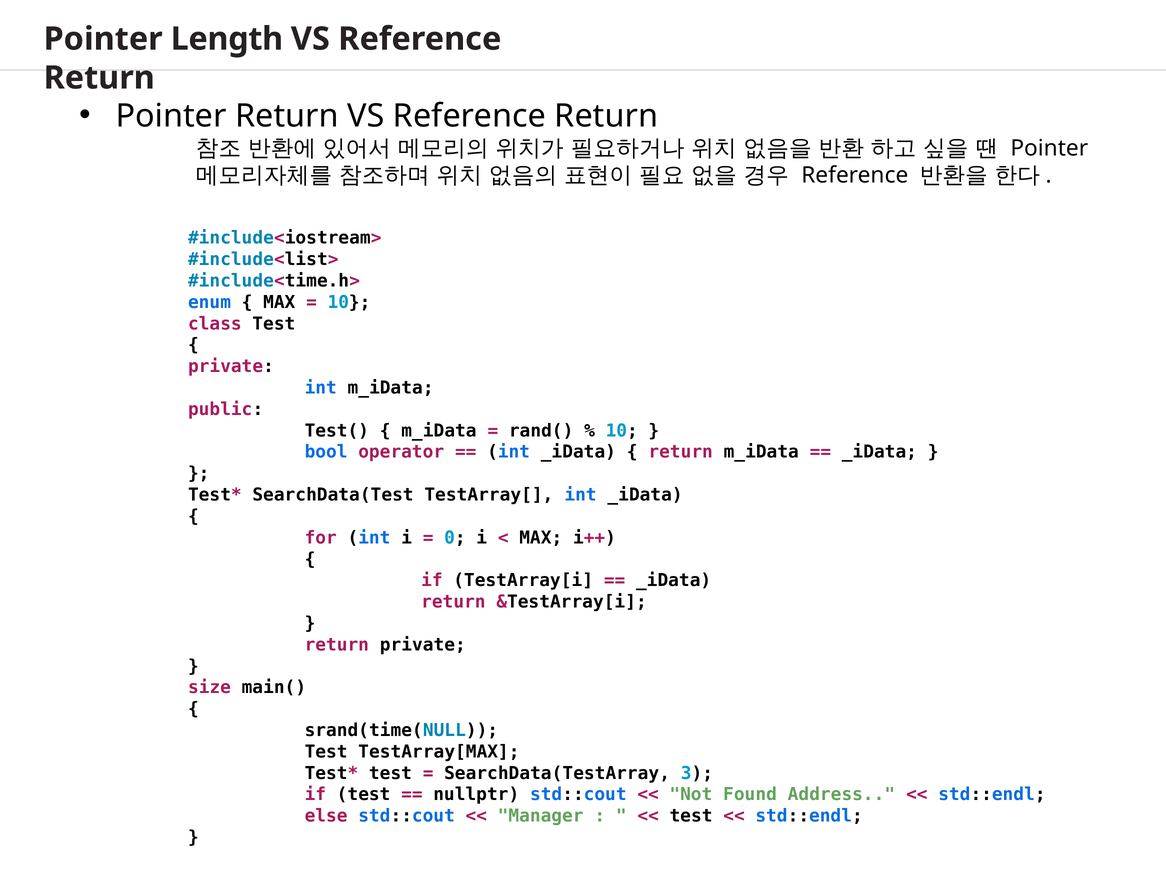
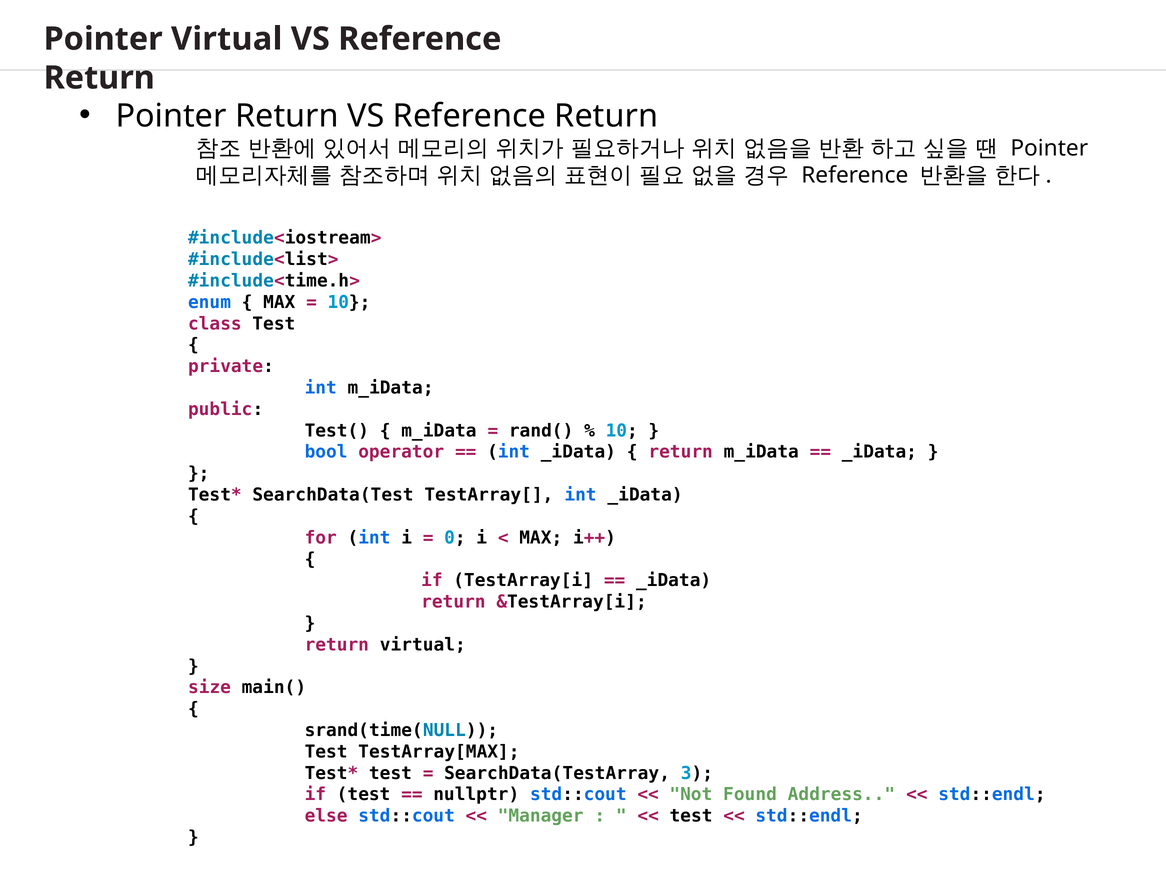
Pointer Length: Length -> Virtual (227, 39)
return private: private -> virtual (423, 644)
